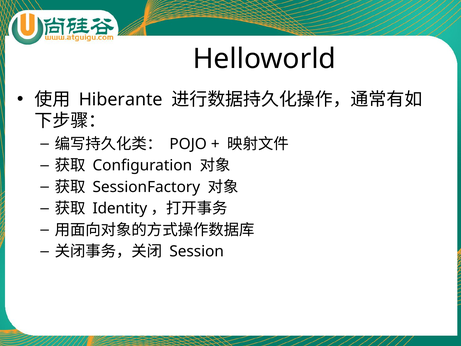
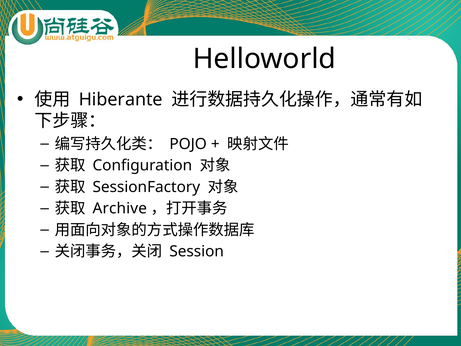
Identity: Identity -> Archive (120, 208)
